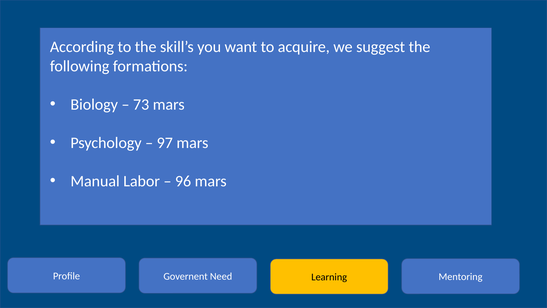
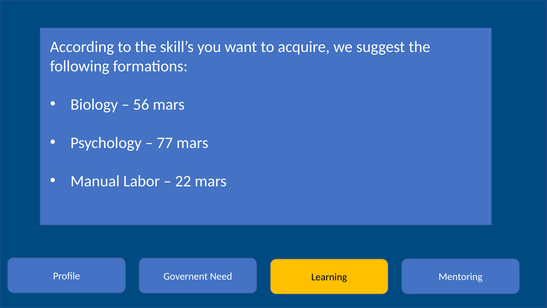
73: 73 -> 56 (141, 104)
97: 97 -> 77 (165, 143)
96: 96 -> 22 (183, 181)
